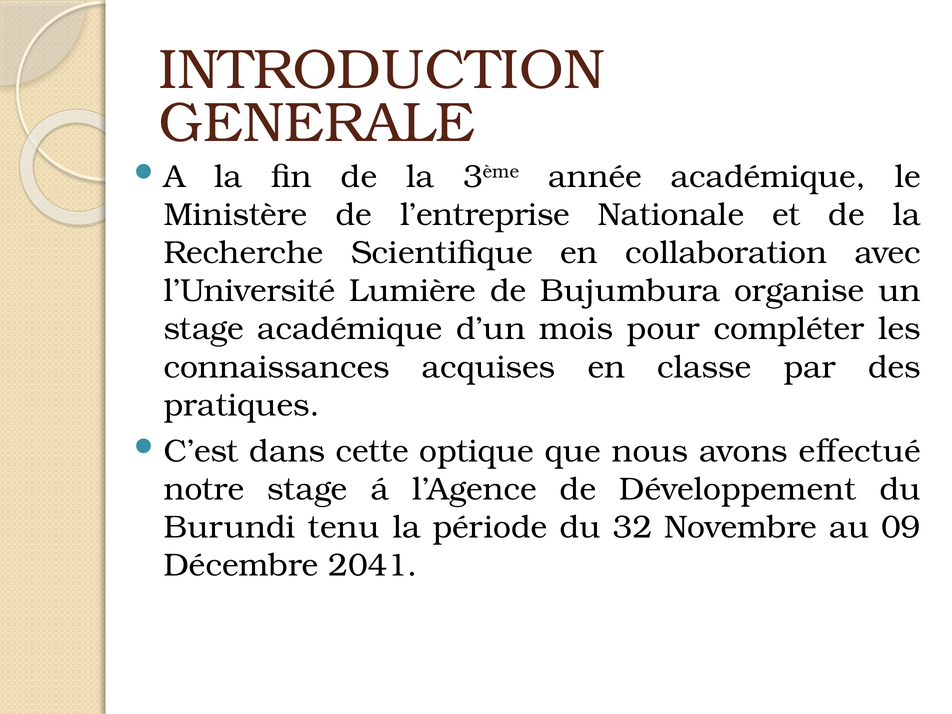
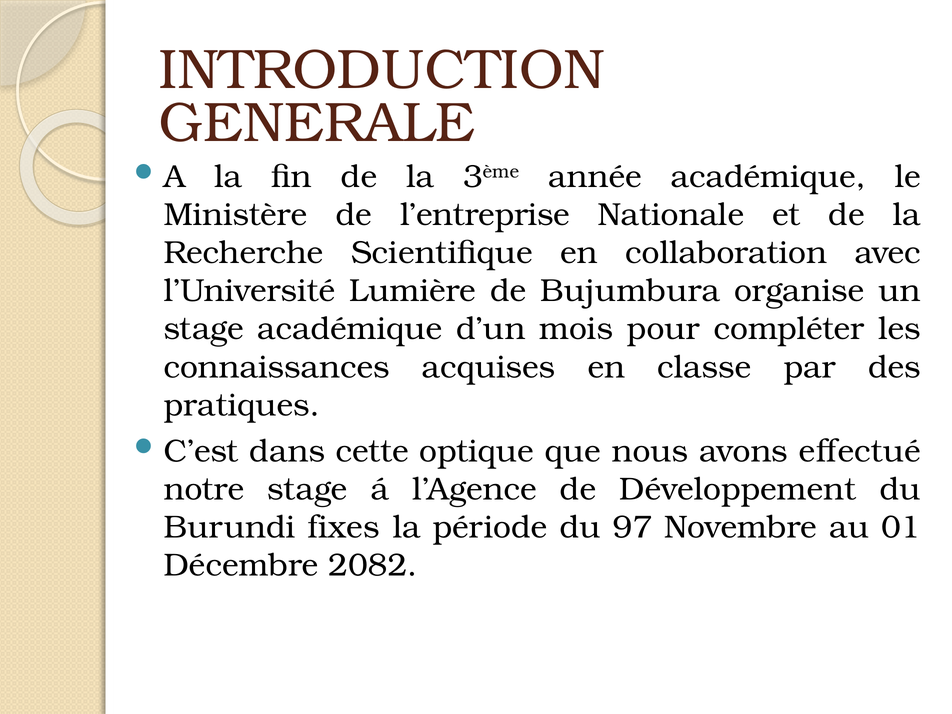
tenu: tenu -> fixes (344, 527)
32: 32 -> 97 (633, 527)
09: 09 -> 01 (901, 527)
2041: 2041 -> 2082 (373, 565)
